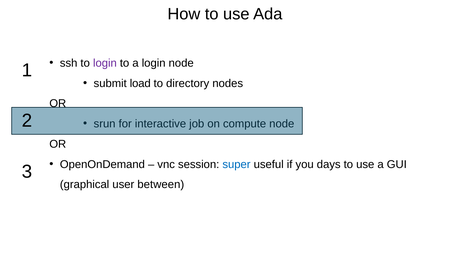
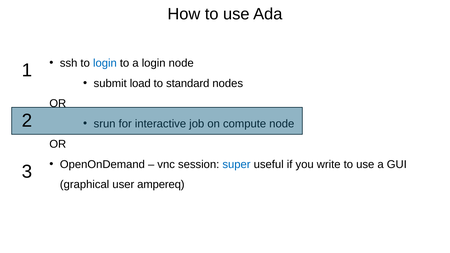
login colour: purple -> blue (105, 63)
directory: directory -> standard (188, 83)
days: days -> write (329, 164)
between: between -> ampereq (161, 185)
